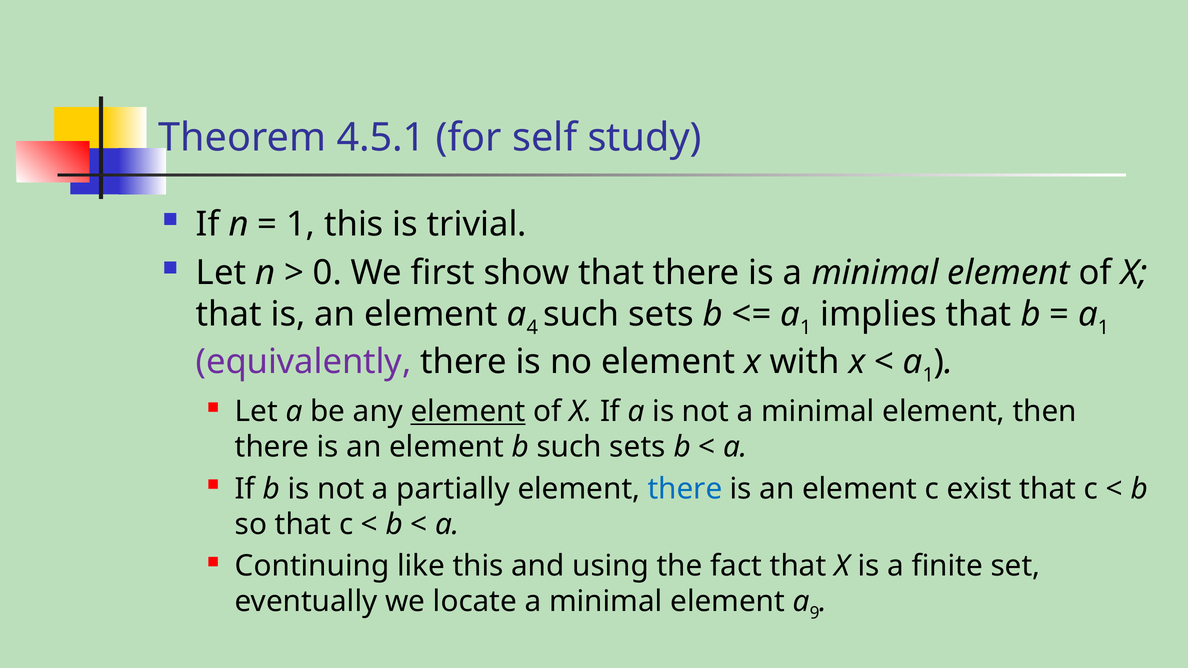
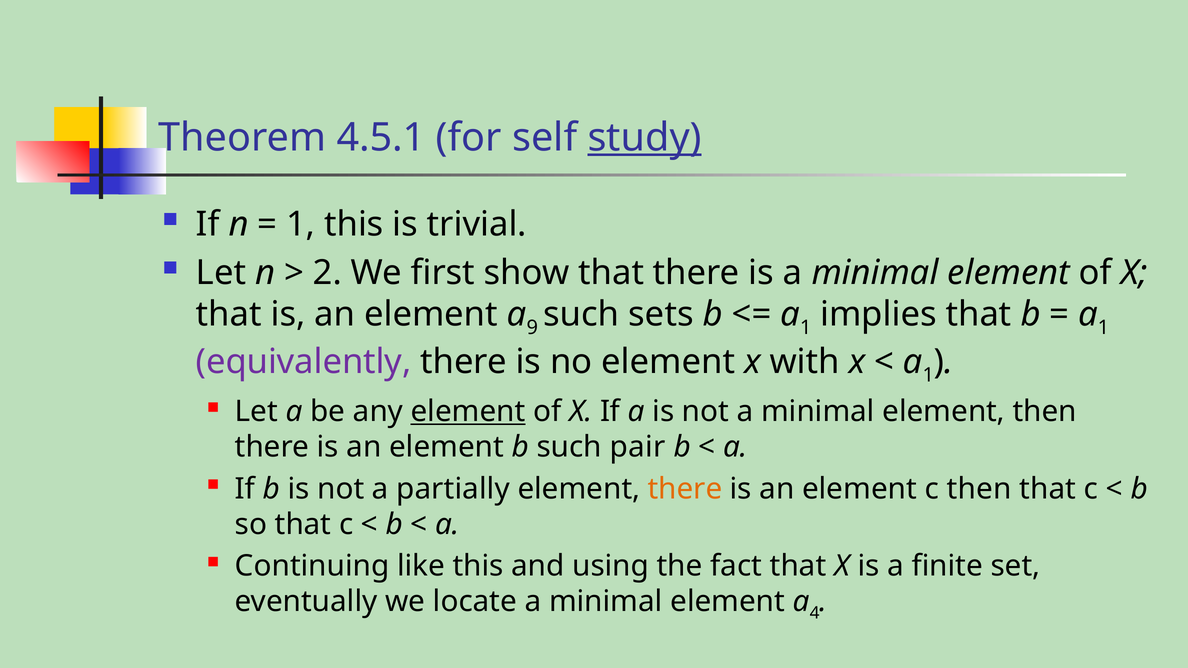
study underline: none -> present (645, 138)
0: 0 -> 2 (327, 273)
4: 4 -> 9 (532, 328)
b such sets: sets -> pair (637, 447)
there colour: blue -> orange (685, 489)
c exist: exist -> then (979, 489)
9: 9 -> 4 (815, 613)
